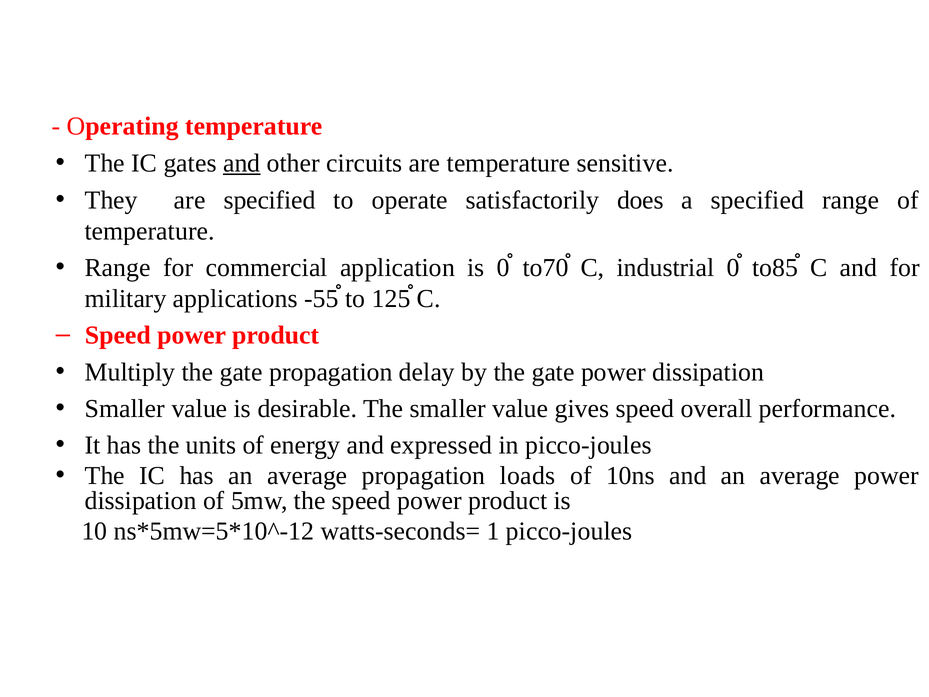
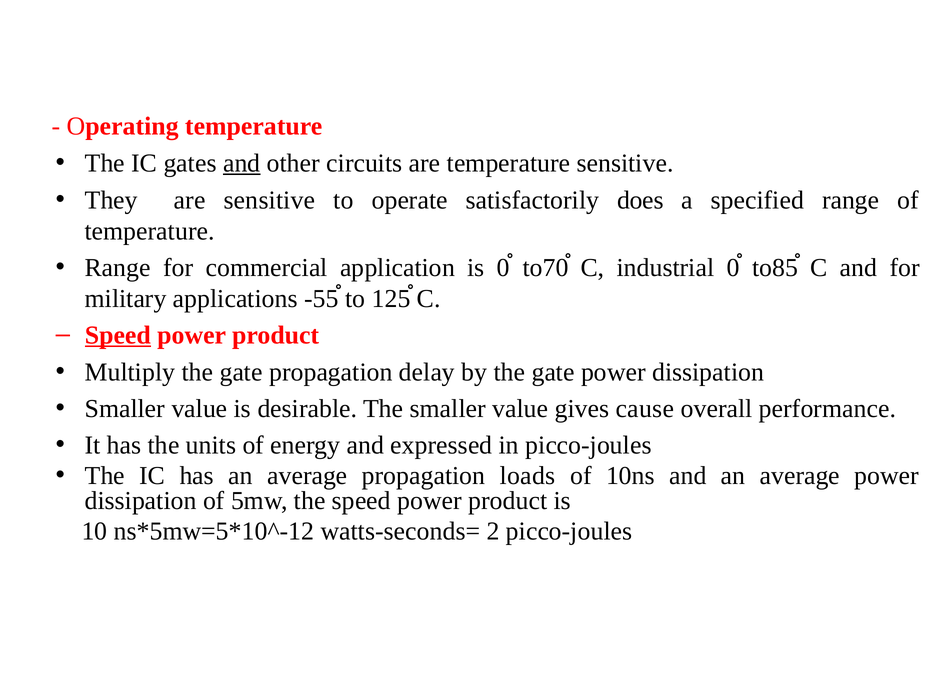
are specified: specified -> sensitive (269, 200)
Speed underline: none -> present (118, 335)
gives speed: speed -> cause (645, 409)
1: 1 -> 2 (493, 531)
